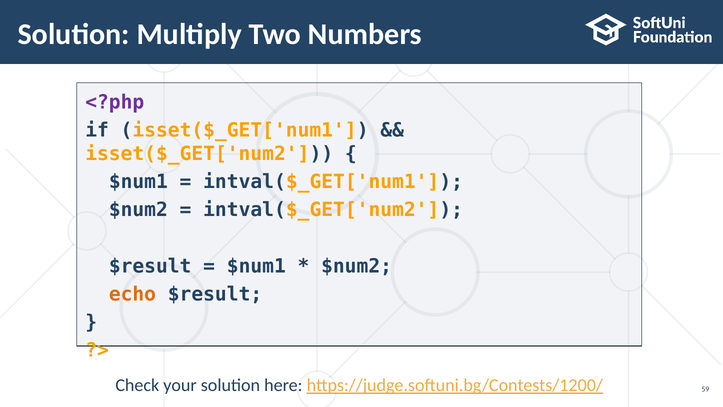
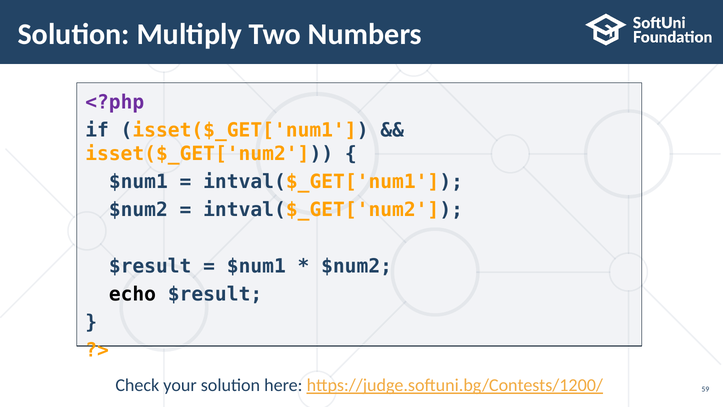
echo colour: orange -> black (132, 294)
